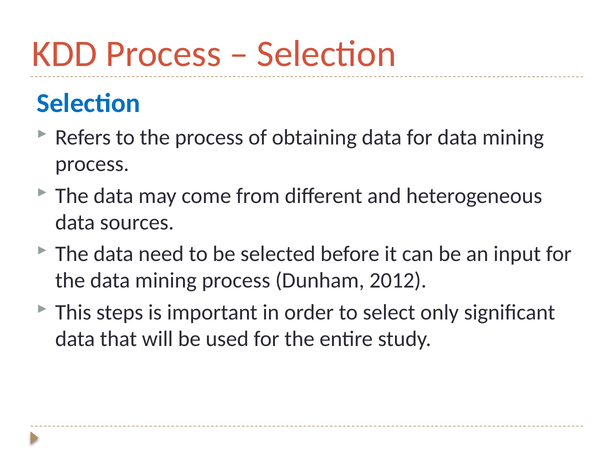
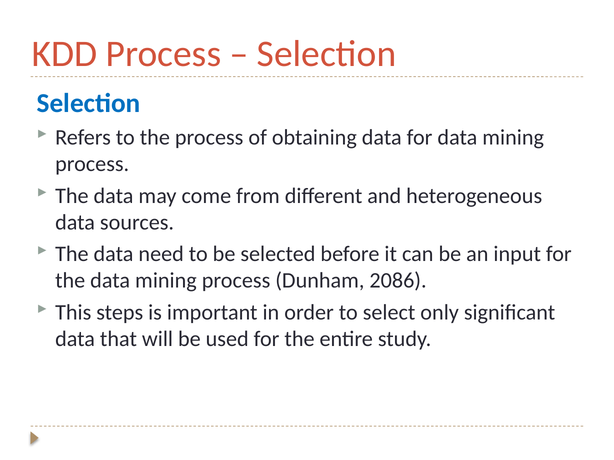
2012: 2012 -> 2086 (398, 281)
